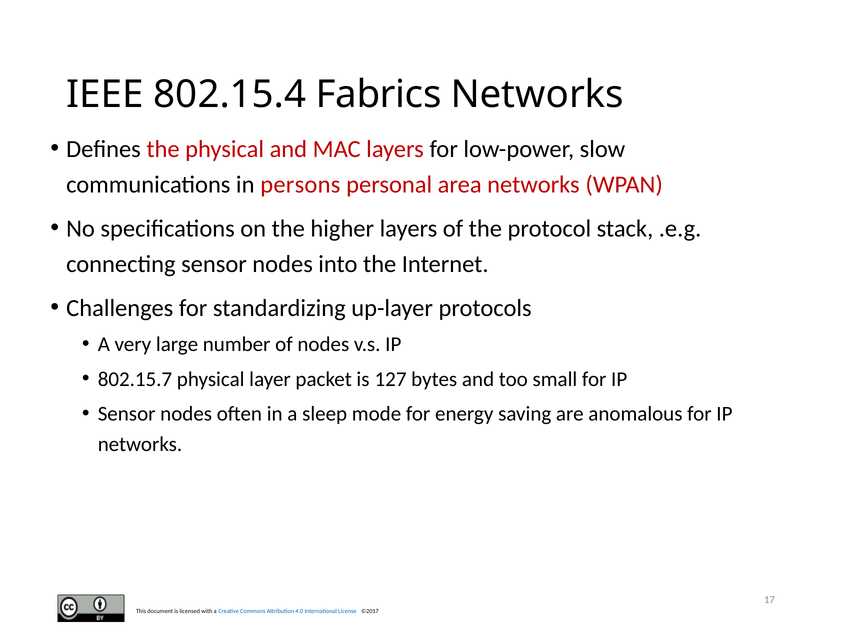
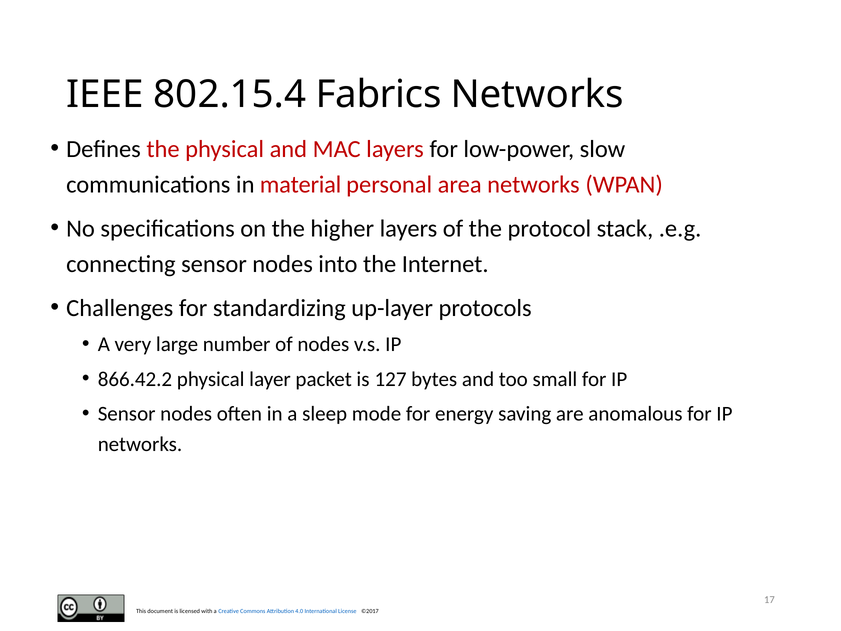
persons: persons -> material (301, 184)
802.15.7: 802.15.7 -> 866.42.2 (135, 379)
